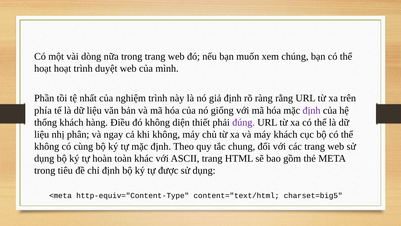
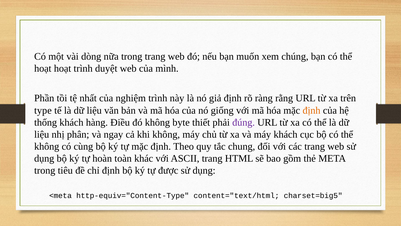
phía: phía -> type (43, 110)
định colour: purple -> orange (312, 110)
diện: diện -> byte (181, 122)
